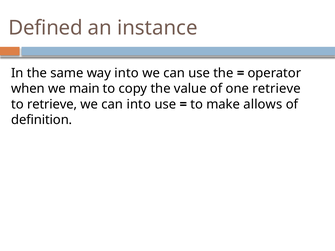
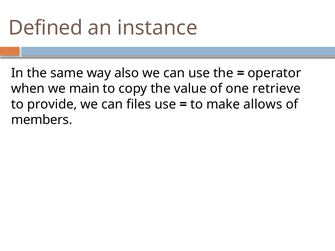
way into: into -> also (127, 73)
to retrieve: retrieve -> provide (52, 104)
can into: into -> files (139, 104)
definition: definition -> members (42, 120)
